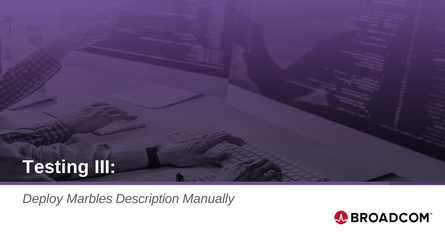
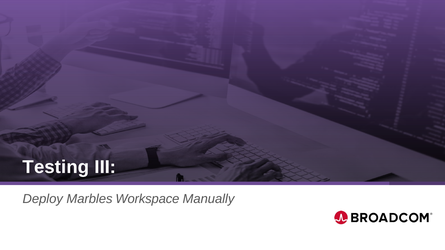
Description: Description -> Workspace (147, 199)
